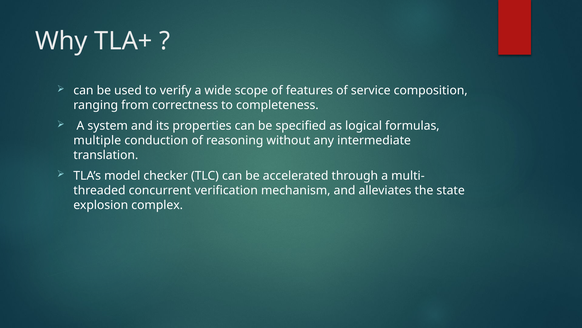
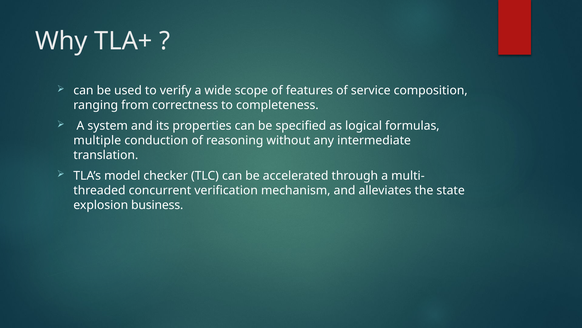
complex: complex -> business (157, 205)
